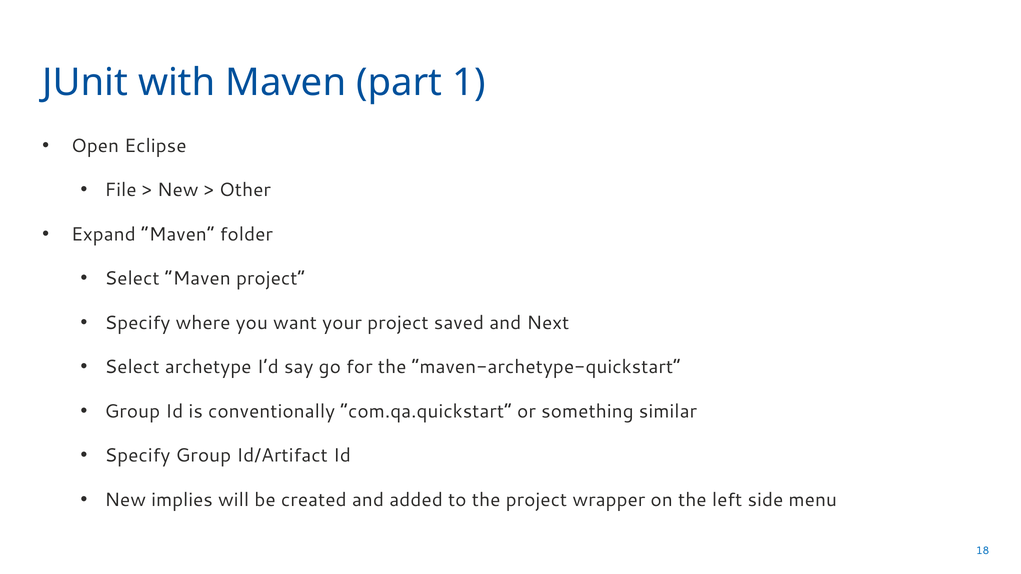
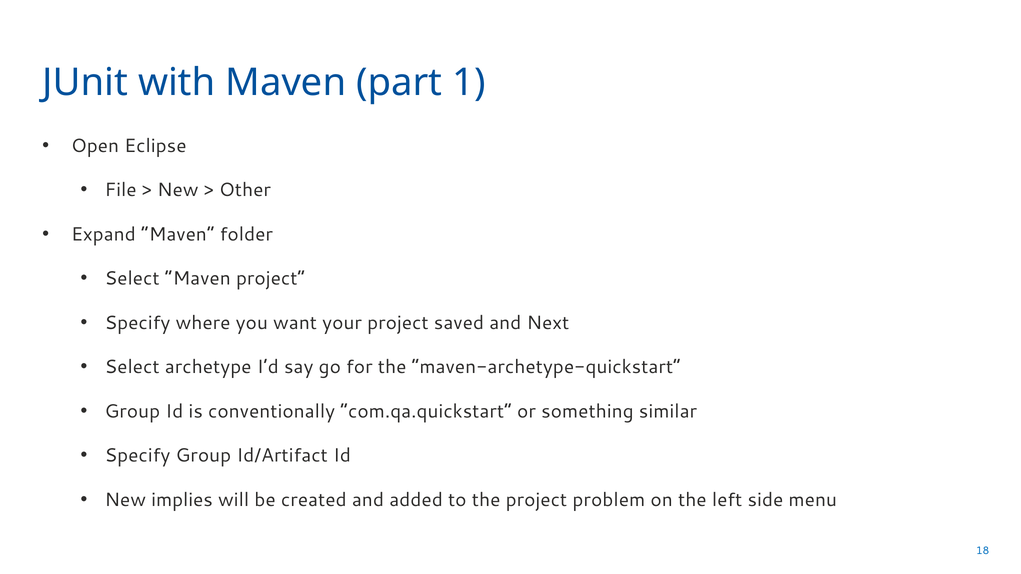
wrapper: wrapper -> problem (609, 500)
